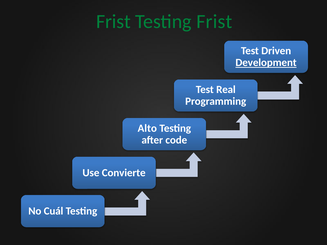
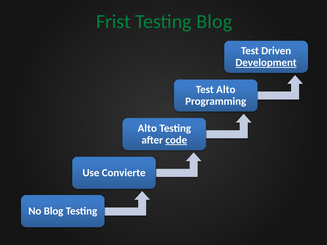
Testing Frist: Frist -> Blog (214, 22)
Test Real: Real -> Alto (226, 90)
code underline: none -> present (176, 140)
No Cuál: Cuál -> Blog (54, 211)
